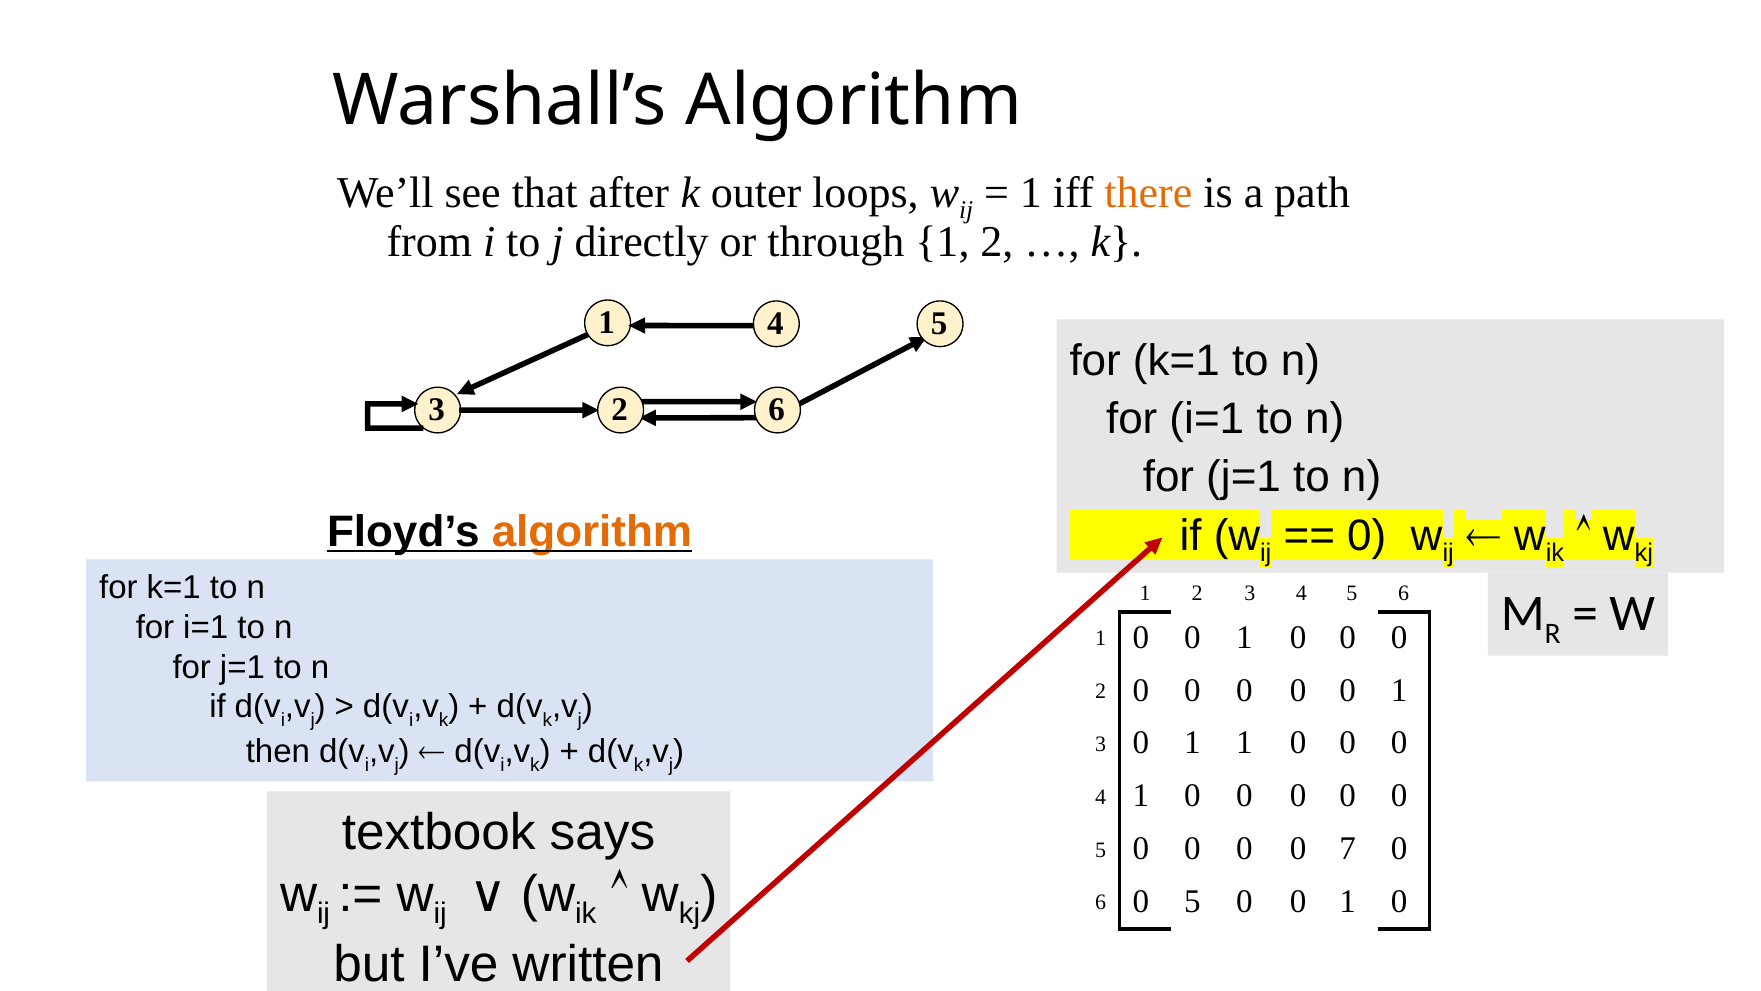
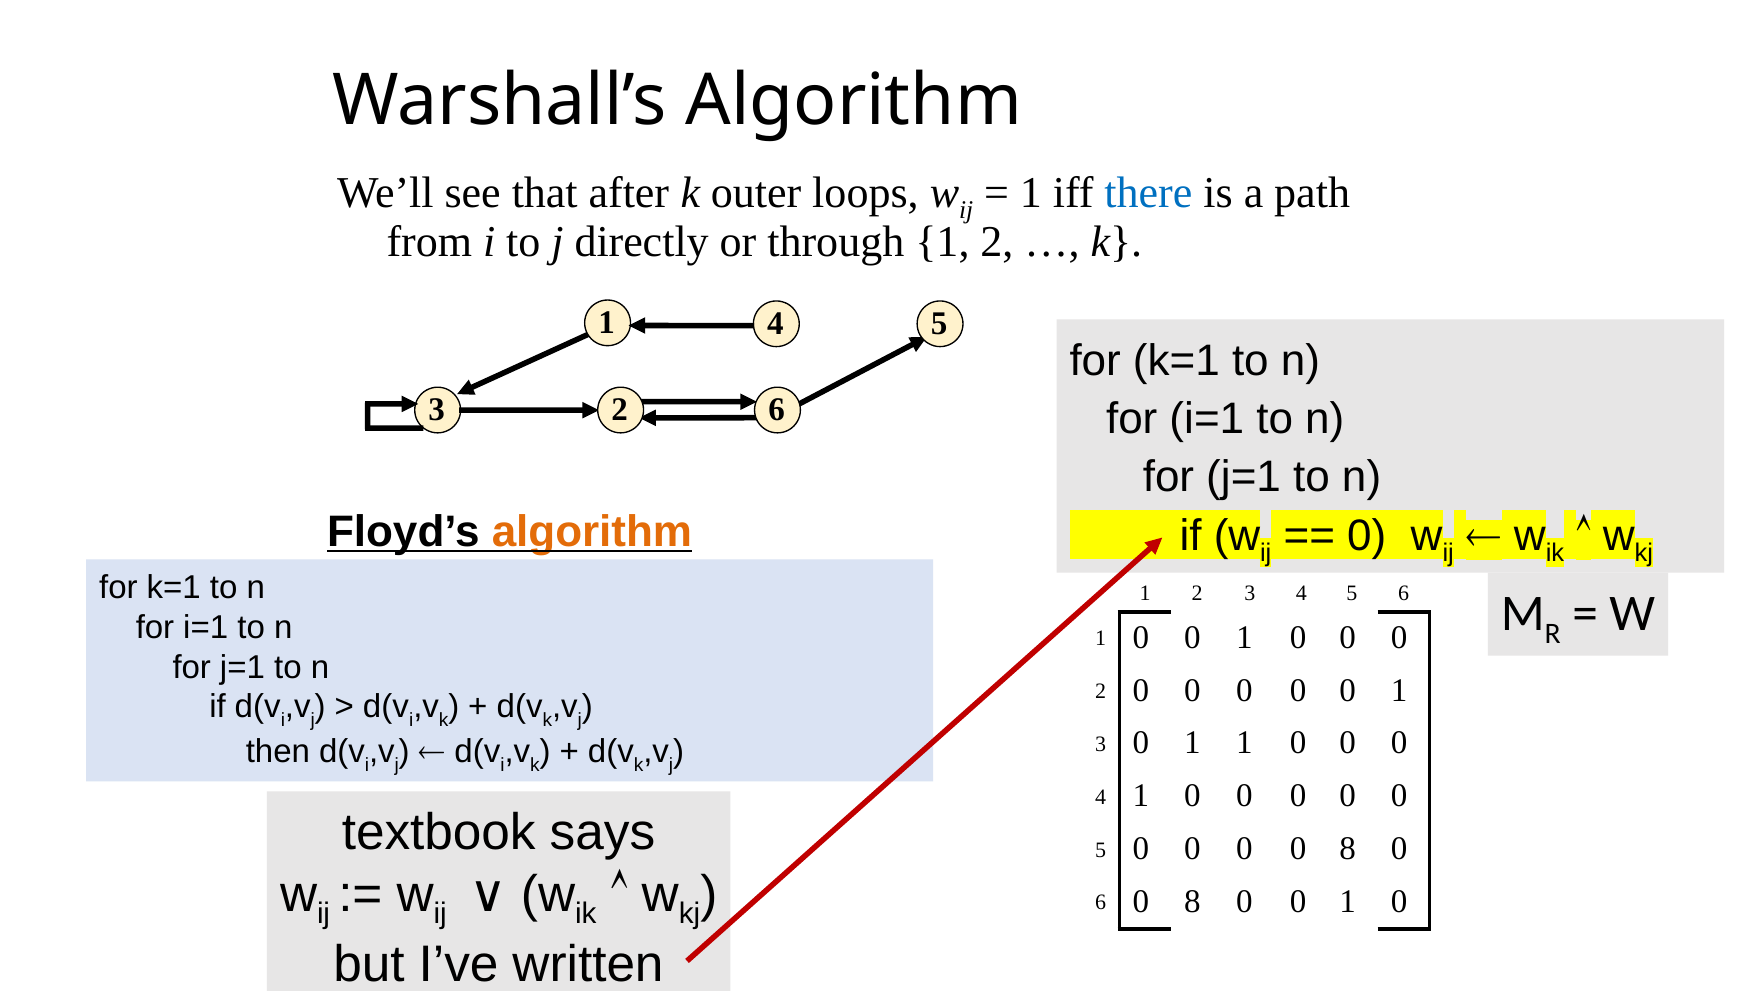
there colour: orange -> blue (1148, 193)
0 0 7: 7 -> 8 (1348, 848)
5: 5 -> 8 (1192, 901)
